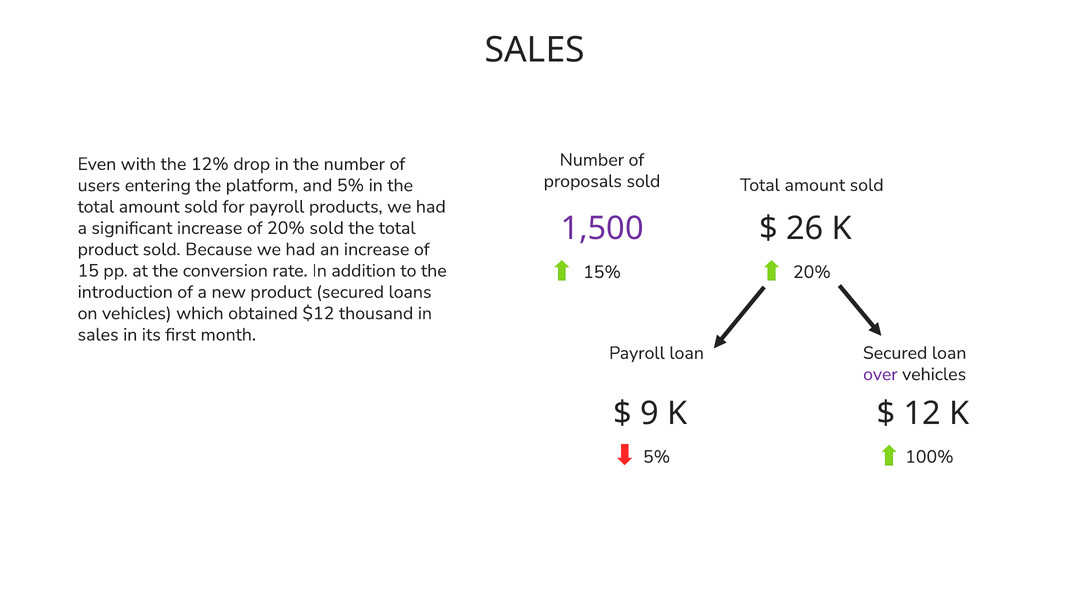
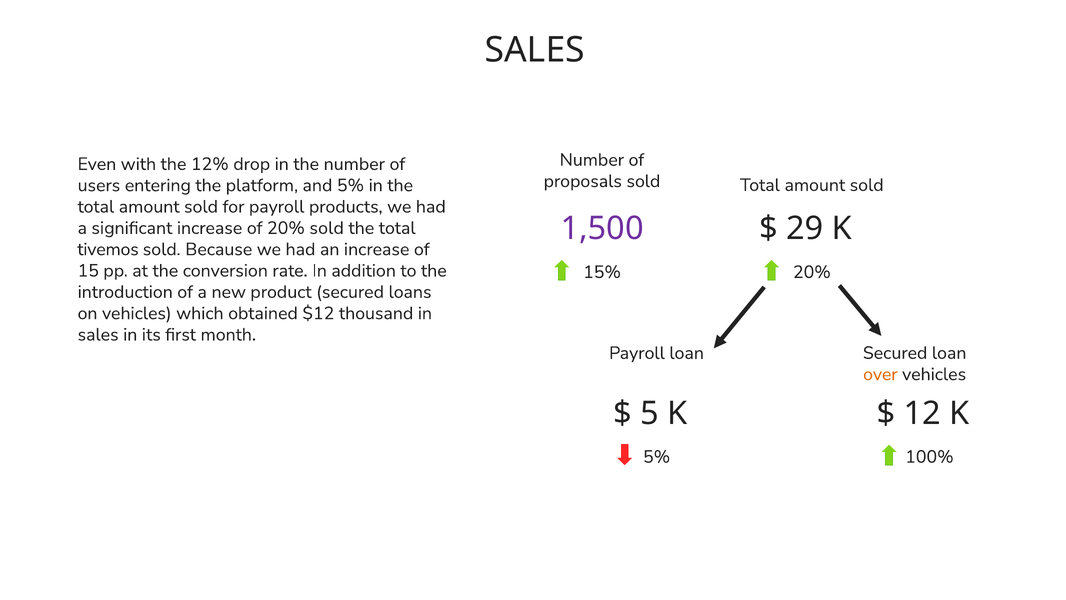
26: 26 -> 29 (805, 229)
product: product -> tivemos (108, 249)
over colour: purple -> orange (880, 374)
9: 9 -> 5 (650, 413)
